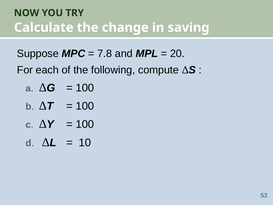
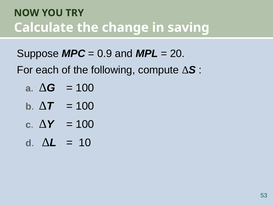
7.8: 7.8 -> 0.9 (105, 53)
